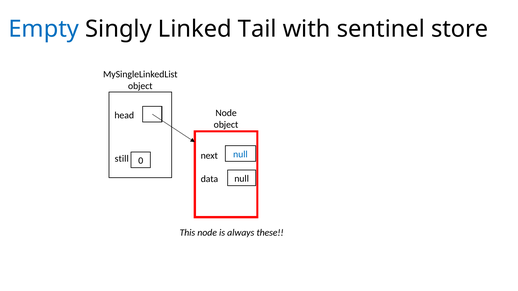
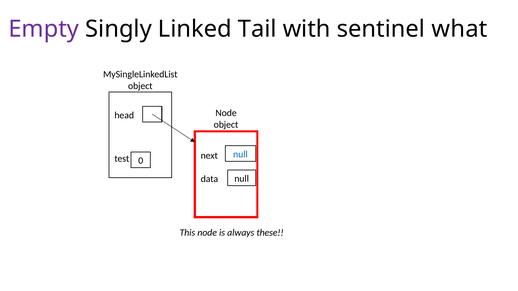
Empty colour: blue -> purple (44, 29)
store: store -> what (460, 29)
still: still -> test (122, 159)
